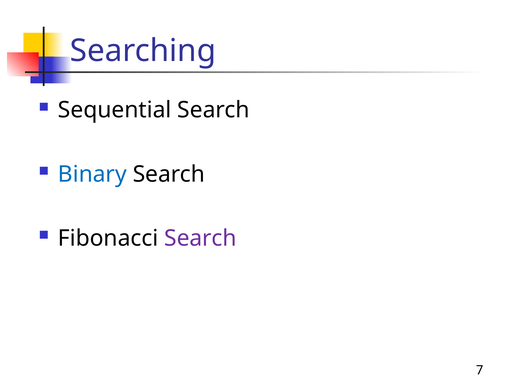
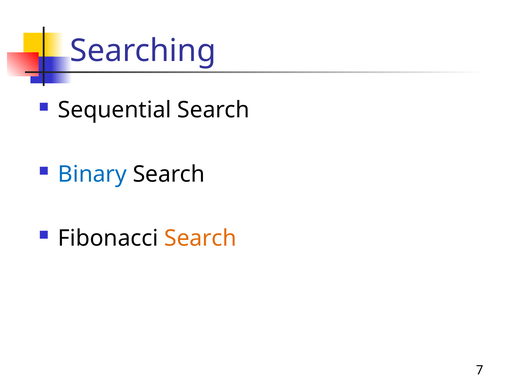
Search colour: purple -> orange (200, 238)
